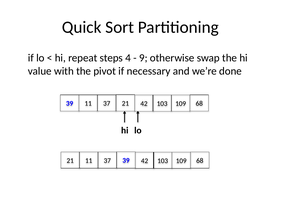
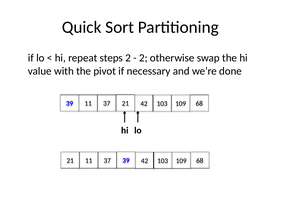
steps 4: 4 -> 2 (128, 58)
9: 9 -> 2 (143, 58)
